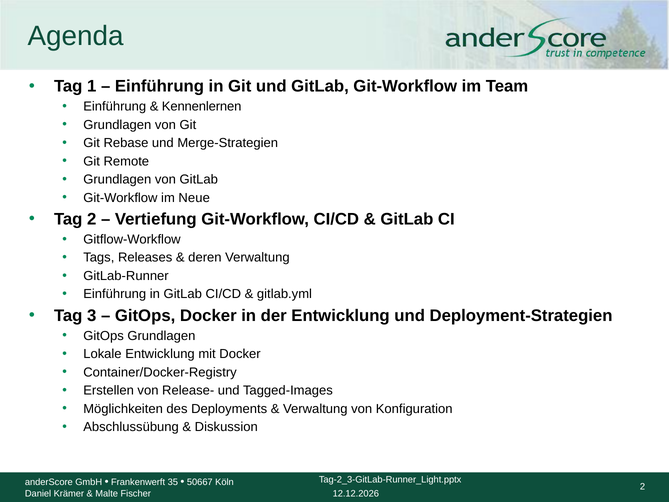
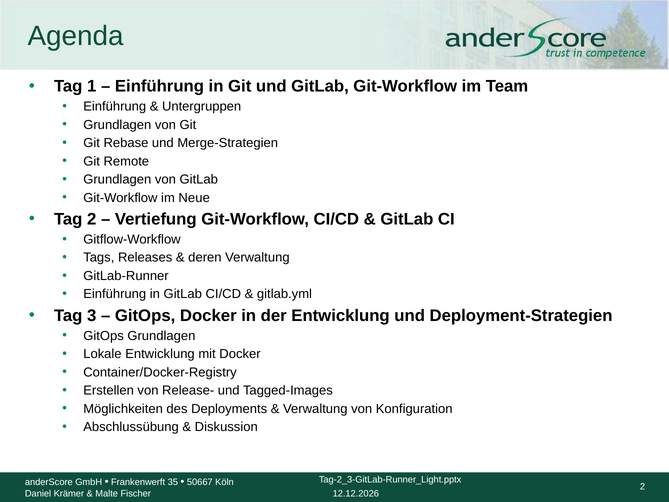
Kennenlernen: Kennenlernen -> Untergruppen (202, 107)
